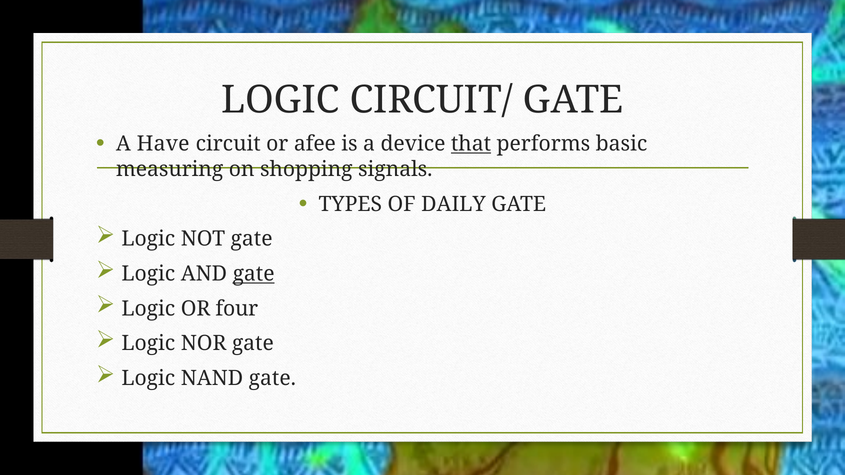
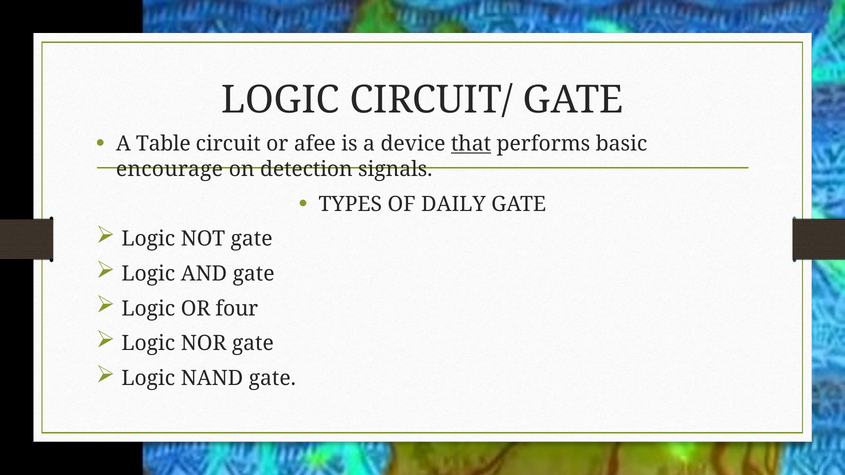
Have: Have -> Table (163, 144)
measuring: measuring -> encourage (169, 169)
shopping: shopping -> detection (306, 169)
gate underline: present -> none (254, 274)
